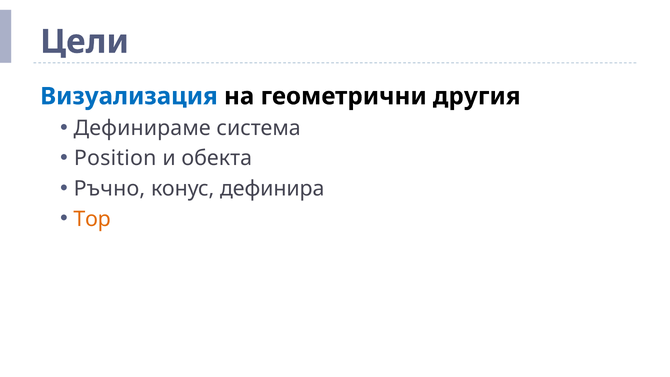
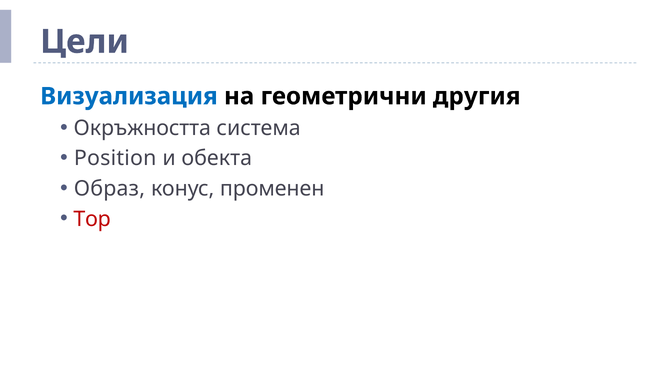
Дефинираме: Дефинираме -> Окръжността (142, 128)
Ръчно: Ръчно -> Образ (109, 189)
дефинира: дефинира -> променен (272, 189)
Тор colour: orange -> red (92, 219)
